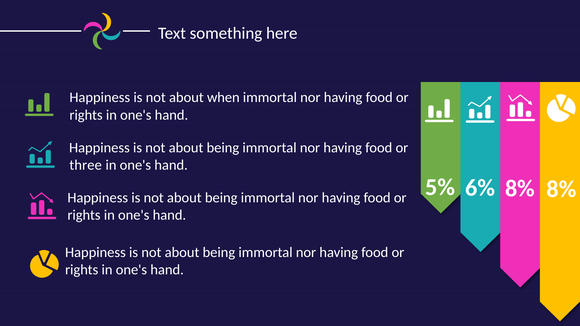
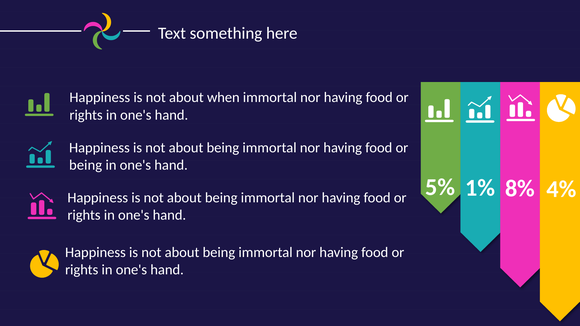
three: three -> being (86, 165)
6%: 6% -> 1% (480, 188)
8% 8%: 8% -> 4% (561, 189)
